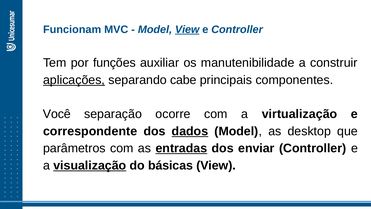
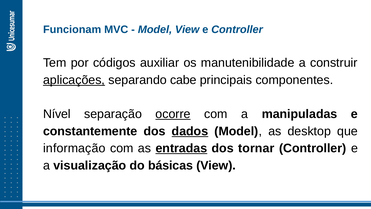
View underline: present -> none (187, 29)
funções: funções -> códigos (114, 63)
Você: Você -> Nível (57, 114)
ocorre underline: none -> present (173, 114)
virtualização: virtualização -> manipuladas (300, 114)
correspondente: correspondente -> constantemente (90, 131)
parâmetros: parâmetros -> informação (74, 148)
enviar: enviar -> tornar (256, 148)
visualização underline: present -> none (90, 165)
